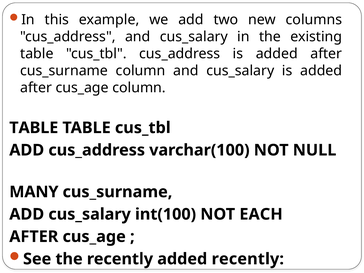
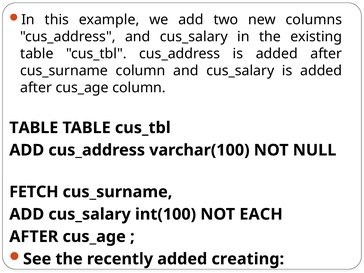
MANY: MANY -> FETCH (34, 192)
added recently: recently -> creating (248, 259)
